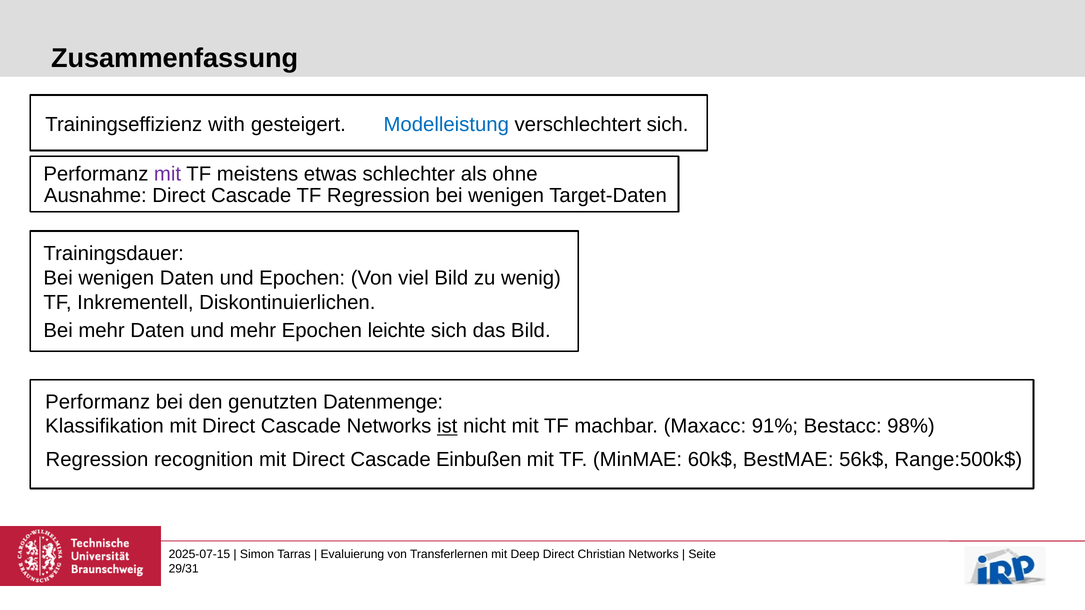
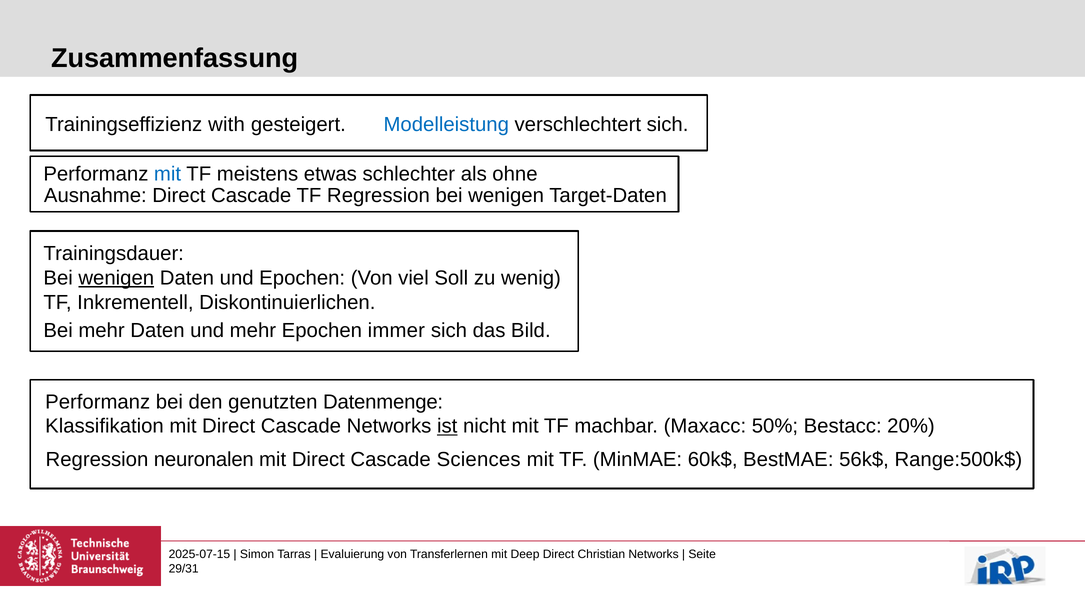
mit colour: purple -> blue (168, 174)
wenigen underline: none -> present (116, 278)
viel Bild: Bild -> Soll (451, 278)
leichte: leichte -> immer (396, 331)
91%: 91% -> 50% (775, 426)
98%: 98% -> 20% (911, 426)
recognition: recognition -> neuronalen (204, 460)
Einbußen: Einbußen -> Sciences (479, 460)
